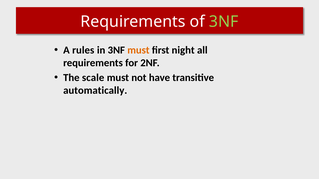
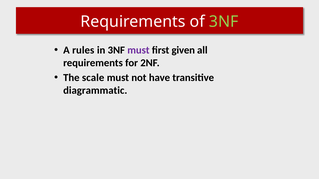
must colour: orange -> purple (138, 50)
night: night -> given (183, 50)
automatically: automatically -> diagrammatic (95, 91)
